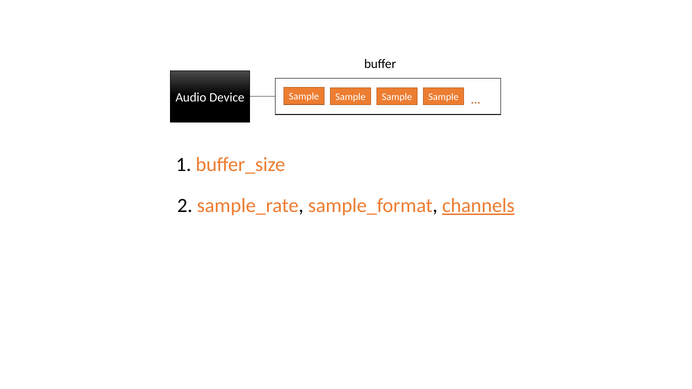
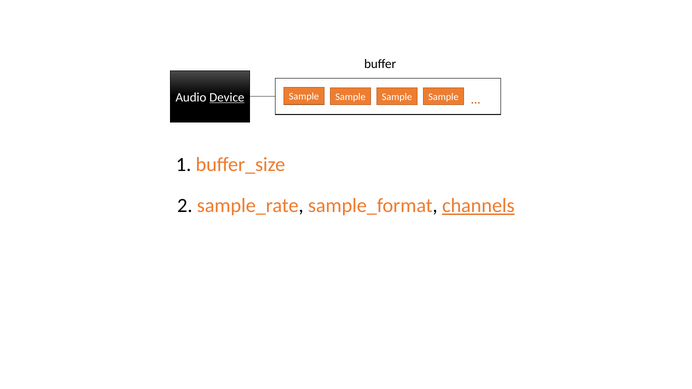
Device underline: none -> present (227, 97)
